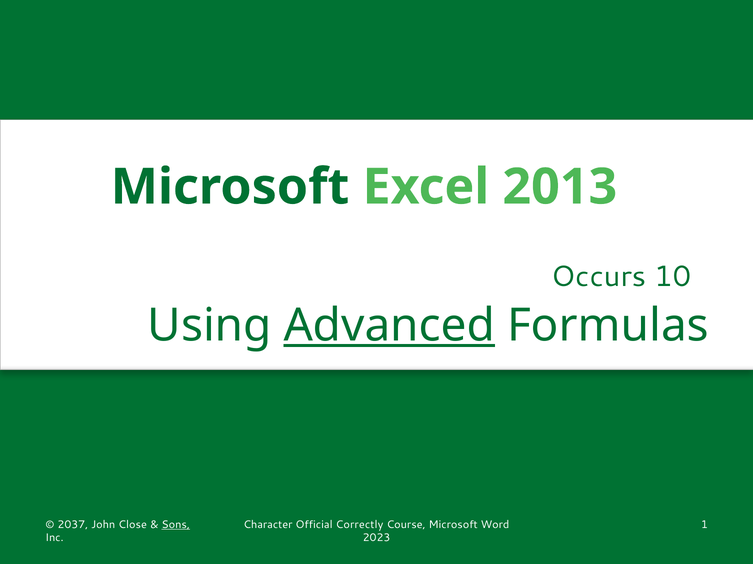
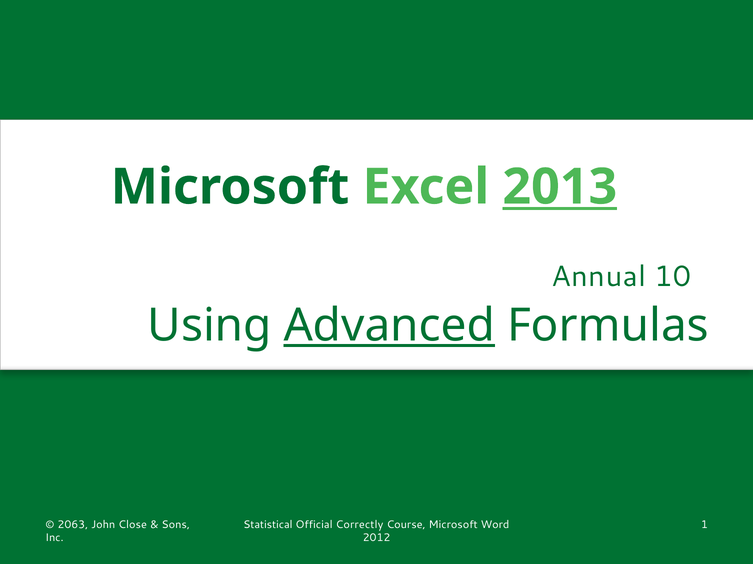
2013 underline: none -> present (560, 187)
Occurs: Occurs -> Annual (599, 277)
2037: 2037 -> 2063 (73, 525)
Sons underline: present -> none (176, 525)
Character: Character -> Statistical (268, 525)
2023: 2023 -> 2012 (377, 539)
